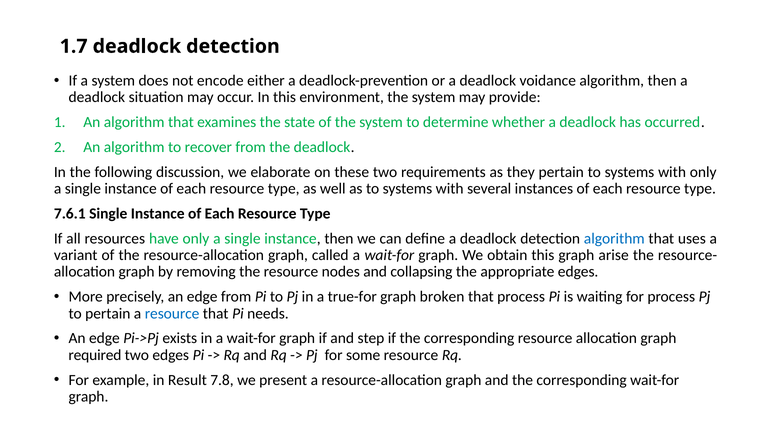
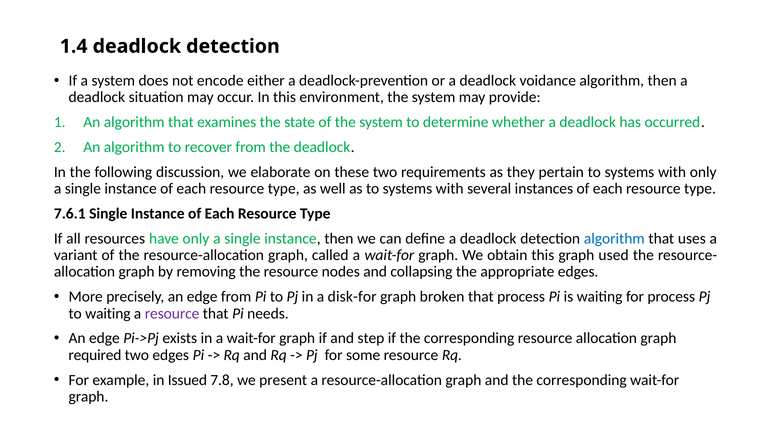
1.7: 1.7 -> 1.4 (74, 46)
arise: arise -> used (614, 255)
true-for: true-for -> disk-for (352, 297)
to pertain: pertain -> waiting (108, 314)
resource colour: blue -> purple (172, 314)
Result: Result -> Issued (187, 380)
